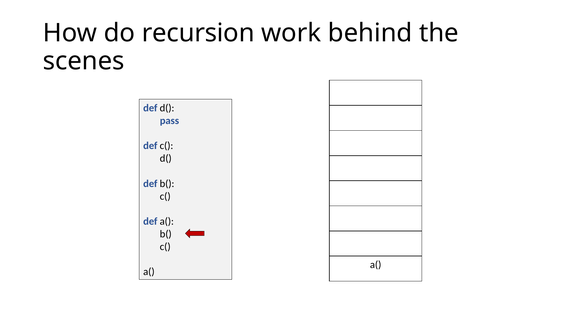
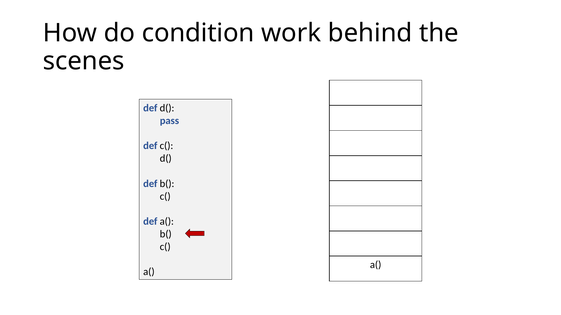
recursion: recursion -> condition (198, 33)
